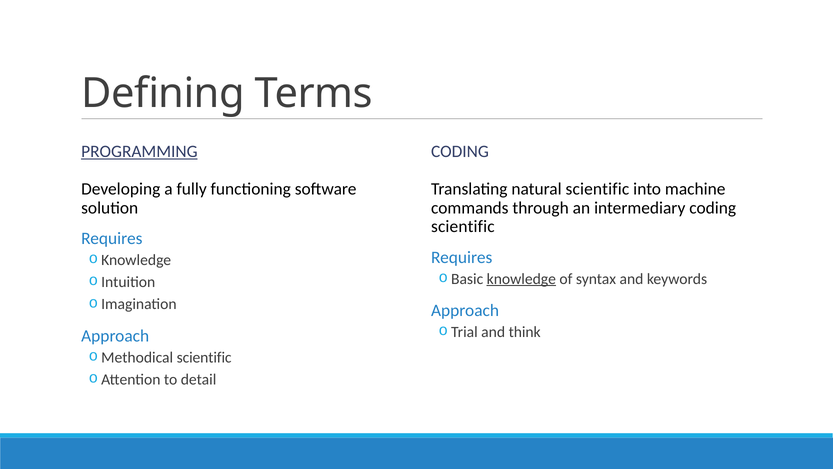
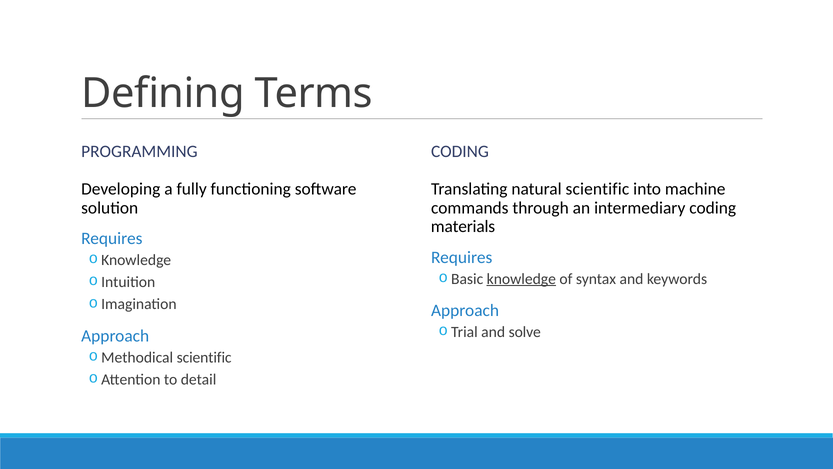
PROGRAMMING underline: present -> none (139, 151)
scientific: scientific -> materials (463, 226)
think: think -> solve (525, 332)
